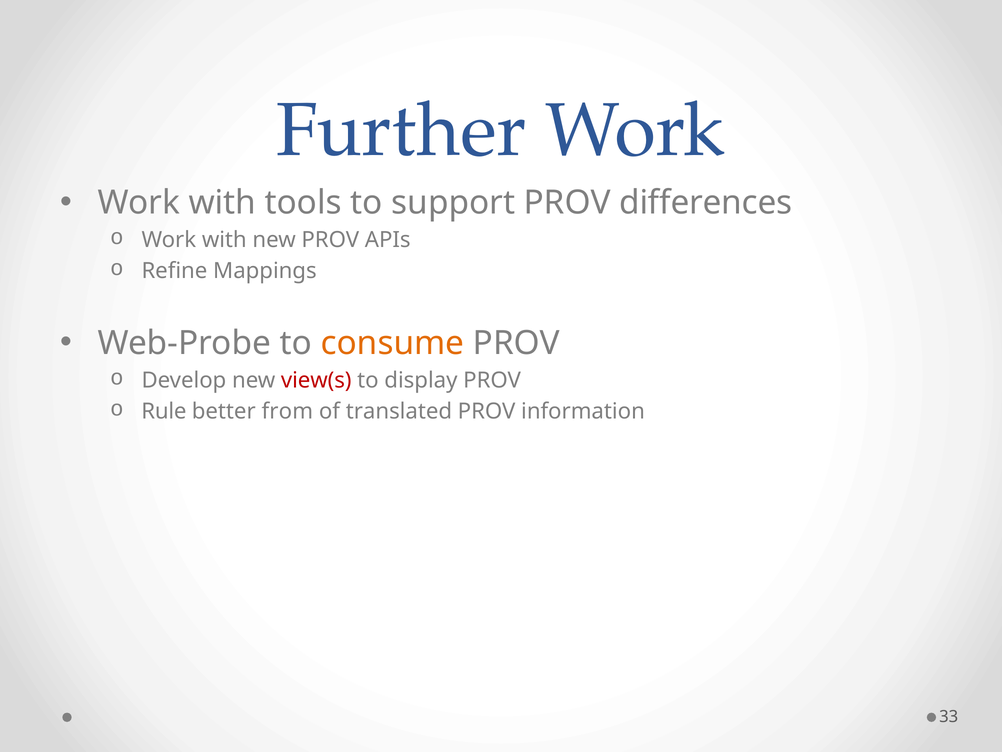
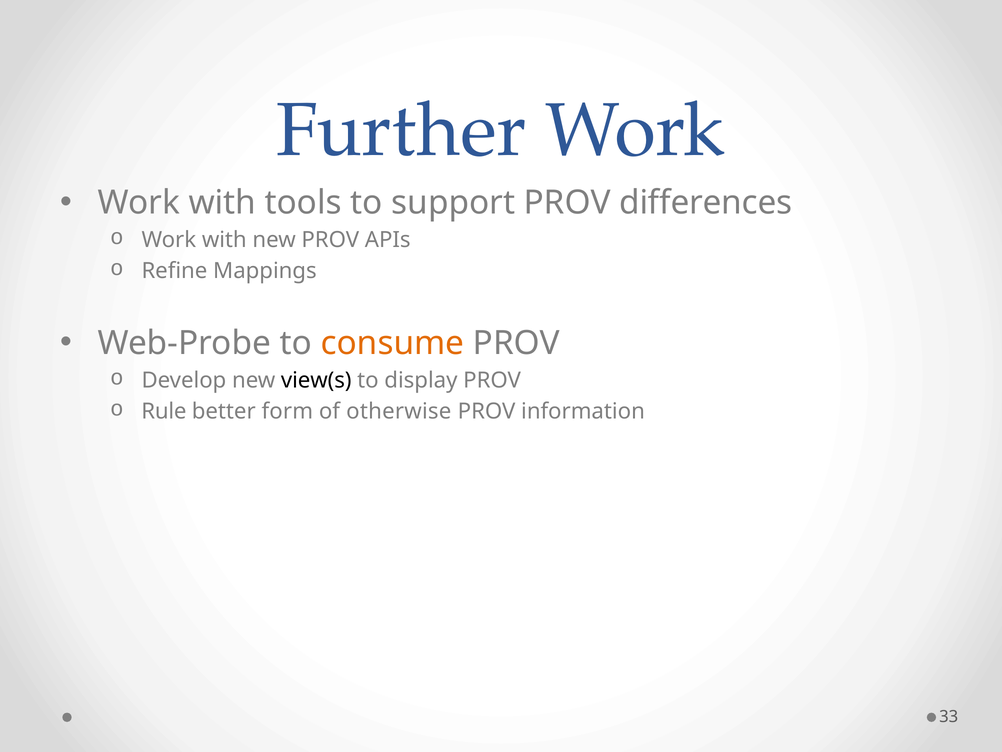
view(s colour: red -> black (316, 380)
from: from -> form (287, 411)
translated: translated -> otherwise (399, 411)
